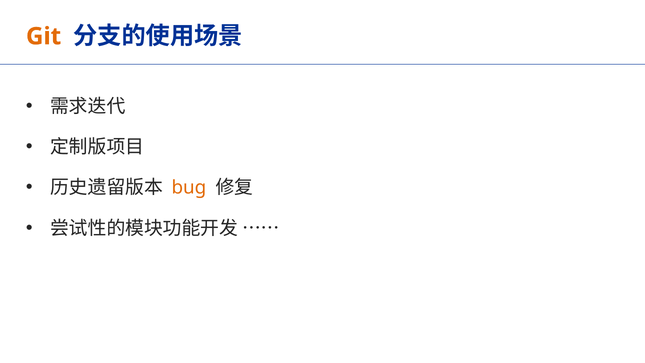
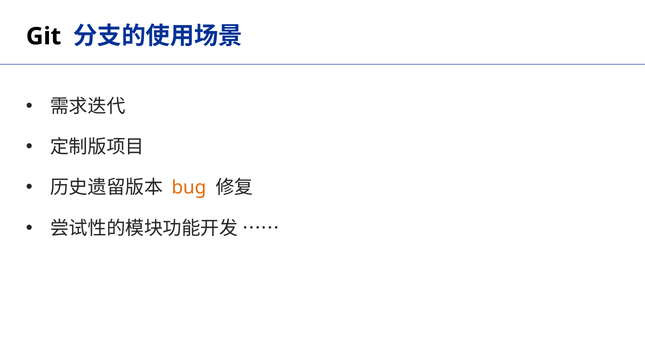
Git colour: orange -> black (44, 36)
